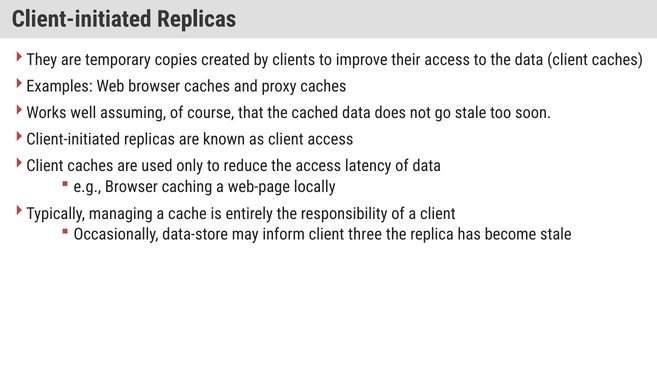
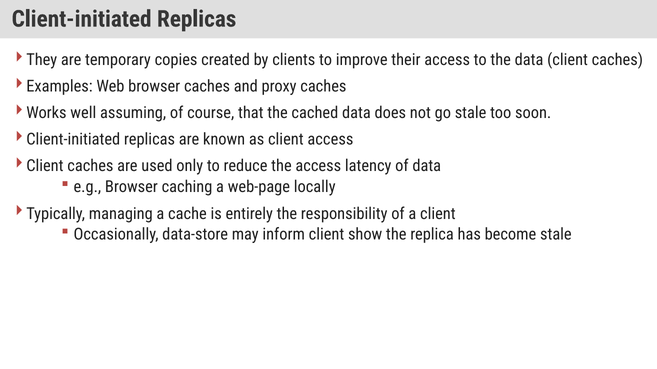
three: three -> show (365, 235)
